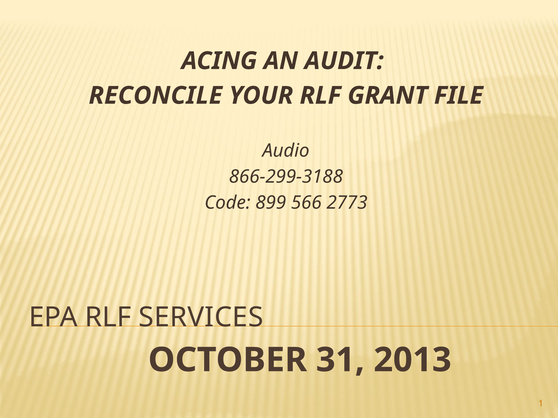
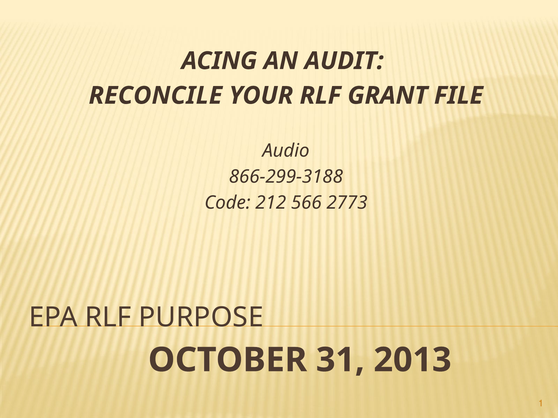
899: 899 -> 212 (271, 203)
SERVICES: SERVICES -> PURPOSE (201, 318)
